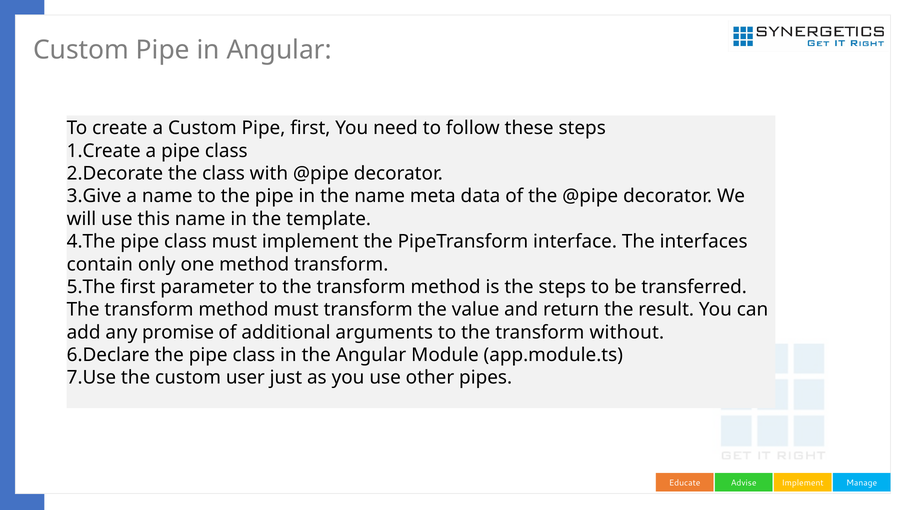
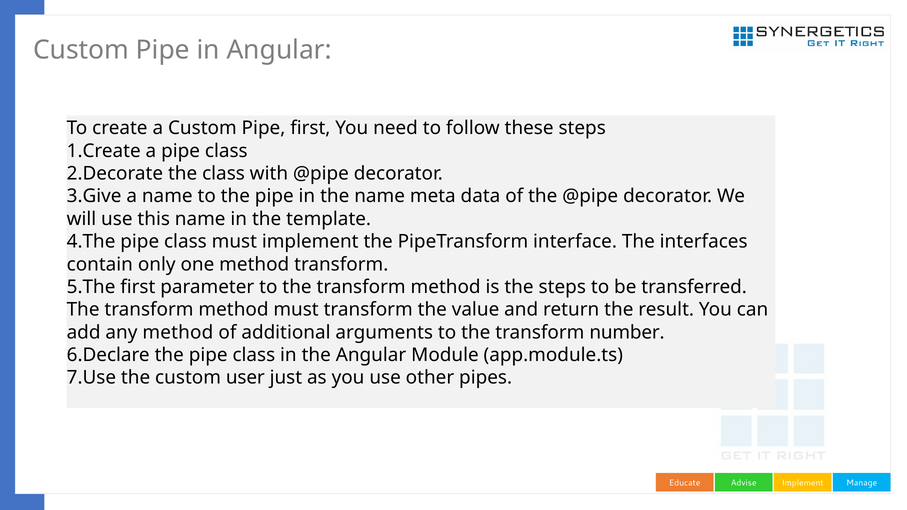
any promise: promise -> method (178, 332)
without: without -> number (627, 332)
